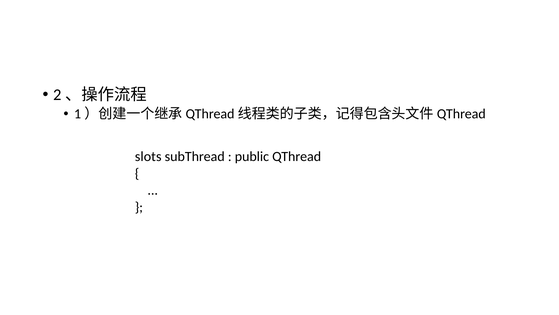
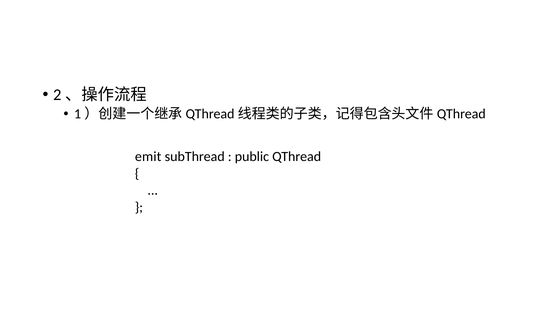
slots: slots -> emit (148, 156)
